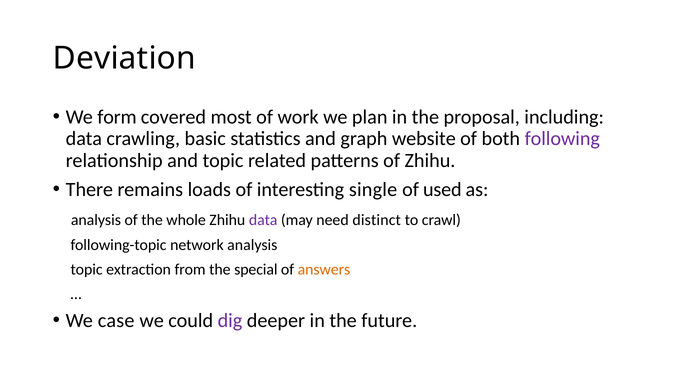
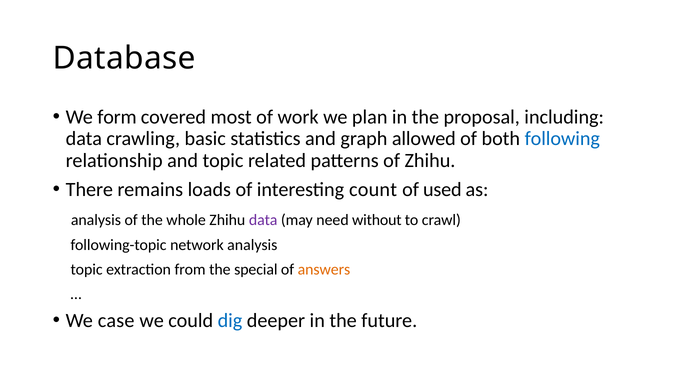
Deviation: Deviation -> Database (124, 58)
website: website -> allowed (424, 139)
following colour: purple -> blue (562, 139)
single: single -> count (373, 190)
distinct: distinct -> without (377, 220)
dig colour: purple -> blue (230, 321)
